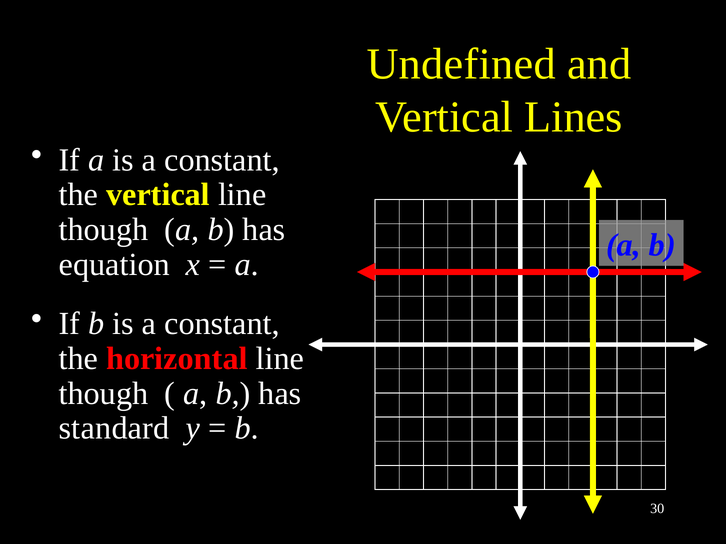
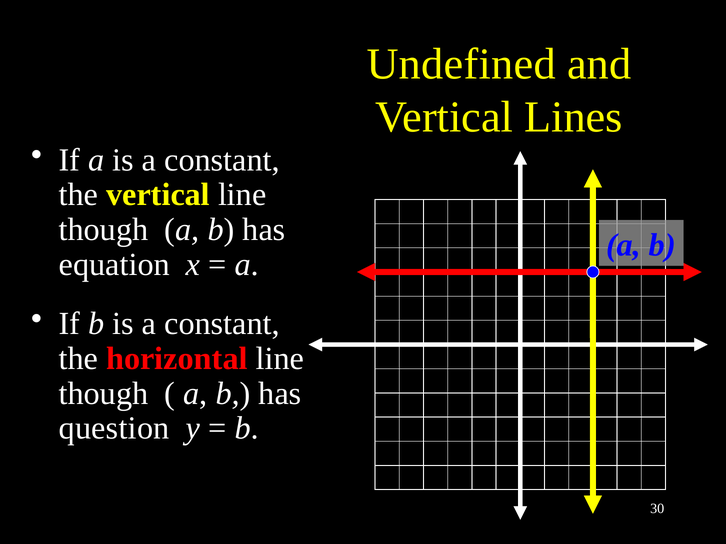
standard: standard -> question (114, 429)
